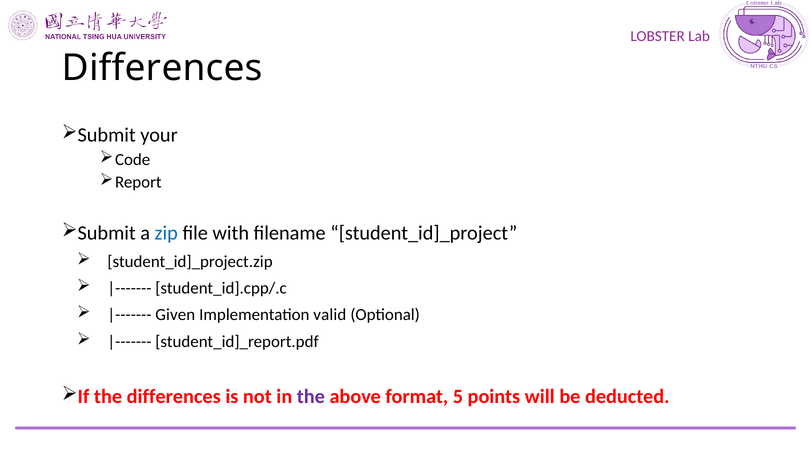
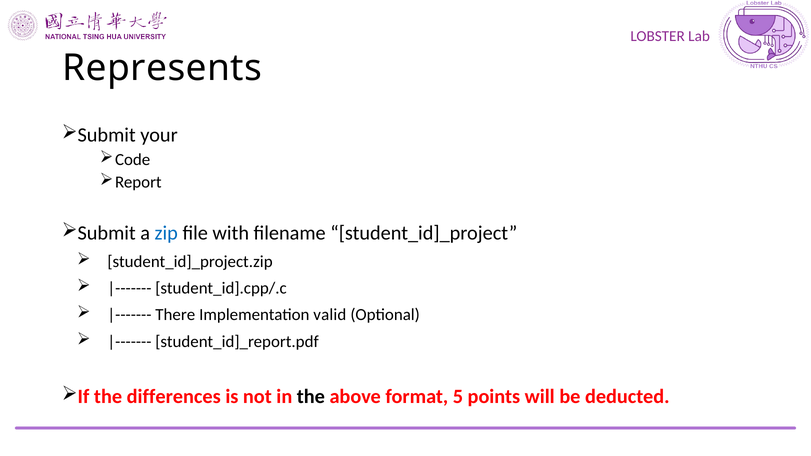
Differences: Differences -> Represents (162, 68)
Given: Given -> There (175, 315)
the colour: purple -> black (311, 397)
